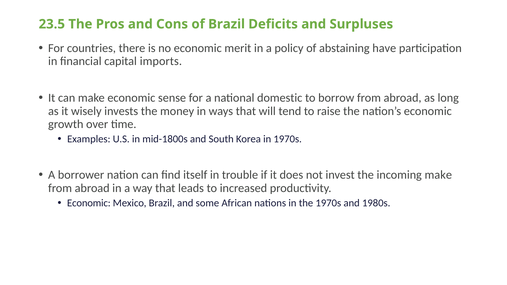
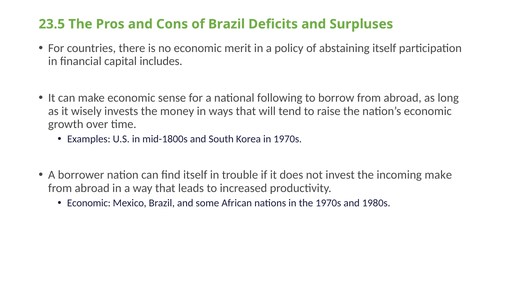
abstaining have: have -> itself (384, 48)
imports: imports -> includes (161, 61)
domestic: domestic -> following (280, 98)
